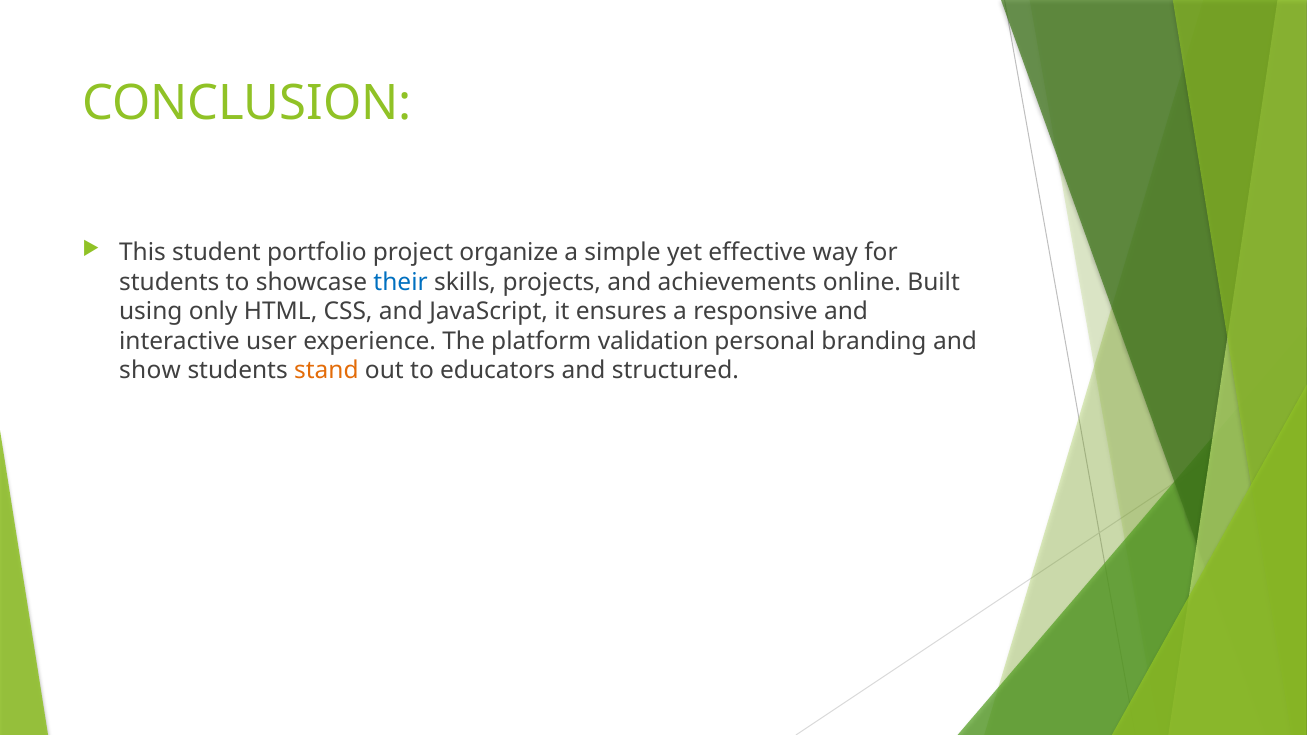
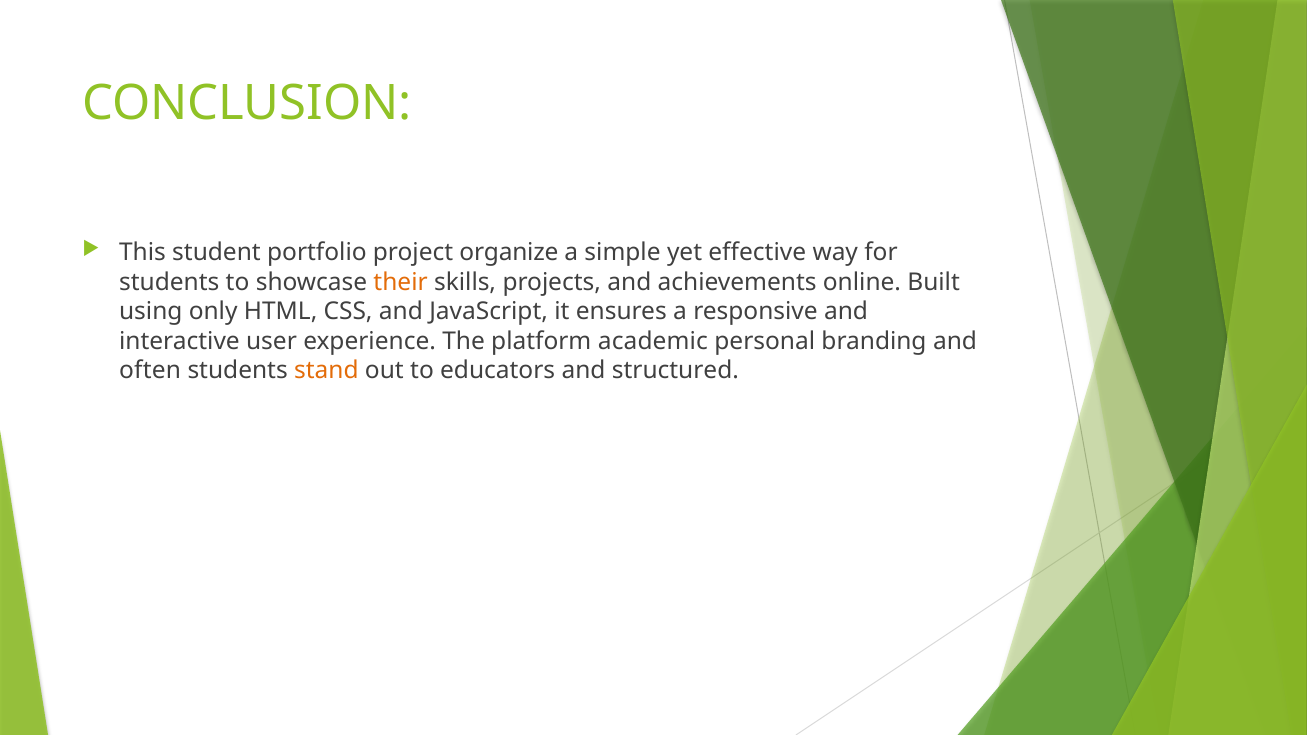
their colour: blue -> orange (401, 282)
validation: validation -> academic (653, 341)
show: show -> often (150, 371)
